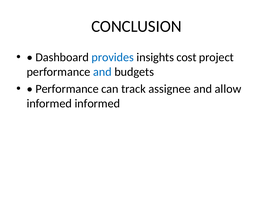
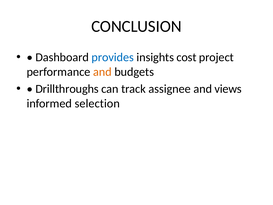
and colour: blue -> orange (102, 72)
Performance: Performance -> Drillthroughs (67, 89)
allow: allow -> views (228, 89)
informed informed: informed -> selection (97, 103)
